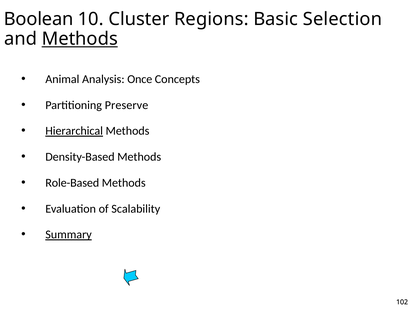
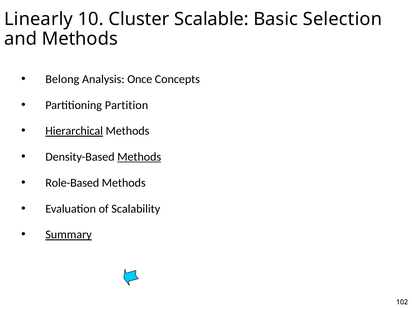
Boolean: Boolean -> Linearly (39, 19)
Regions: Regions -> Scalable (211, 19)
Methods underline: present -> none (80, 39)
Animal: Animal -> Belong (62, 79)
Preserve: Preserve -> Partition (127, 105)
Methods underline: none -> present (139, 157)
